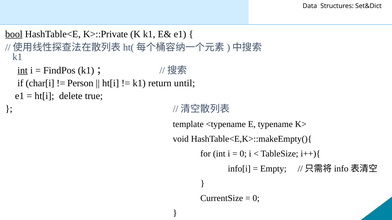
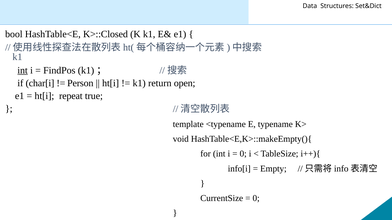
bool underline: present -> none (14, 34)
K>::Private: K>::Private -> K>::Closed (105, 34)
until: until -> open (185, 83)
delete: delete -> repeat (71, 96)
